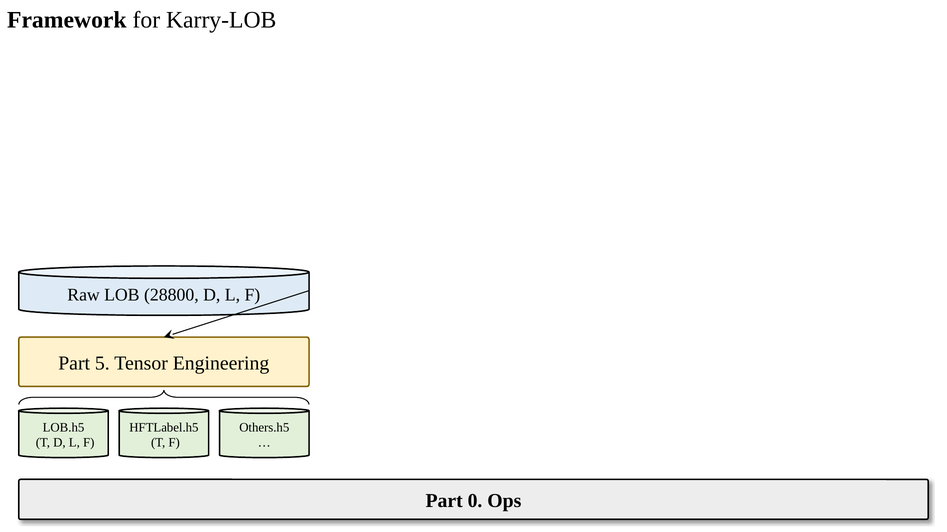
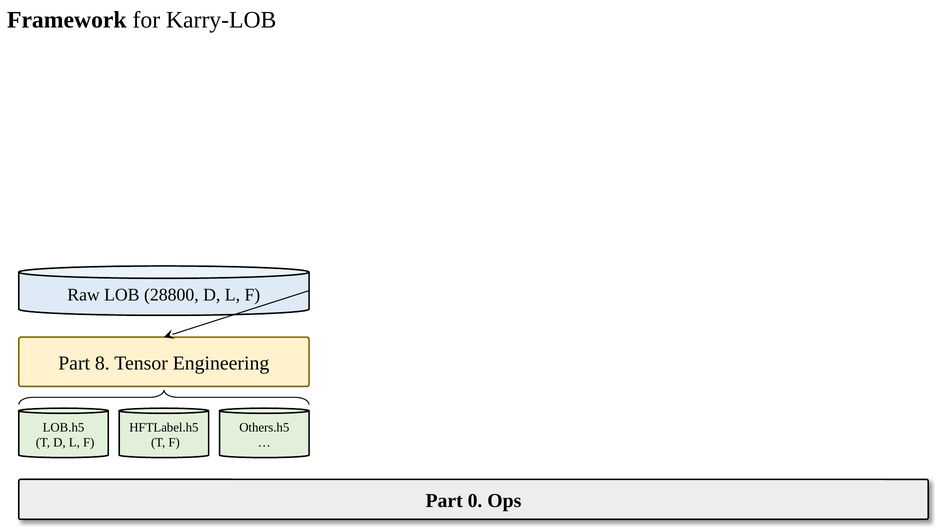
5: 5 -> 8 (102, 364)
